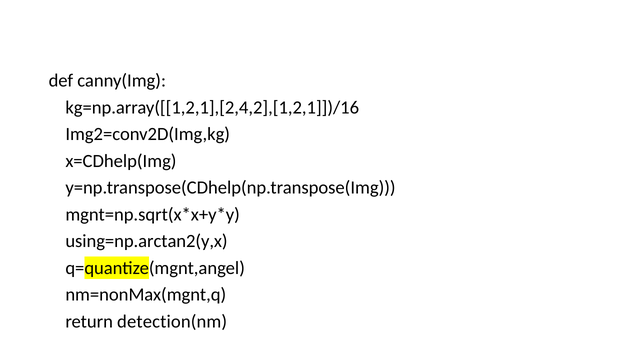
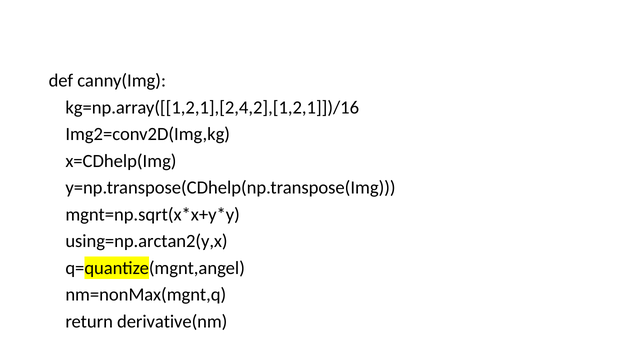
detection(nm: detection(nm -> derivative(nm (172, 321)
